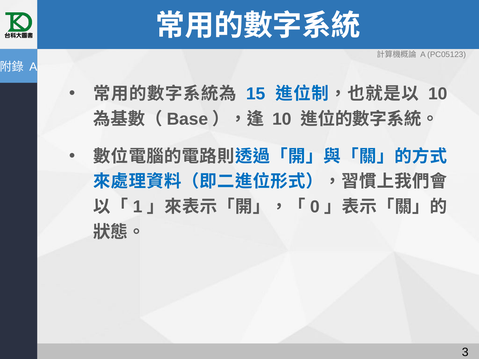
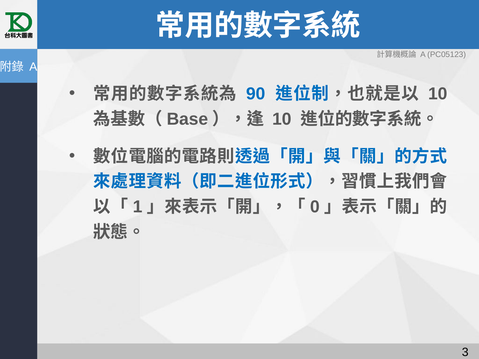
15: 15 -> 90 (256, 94)
